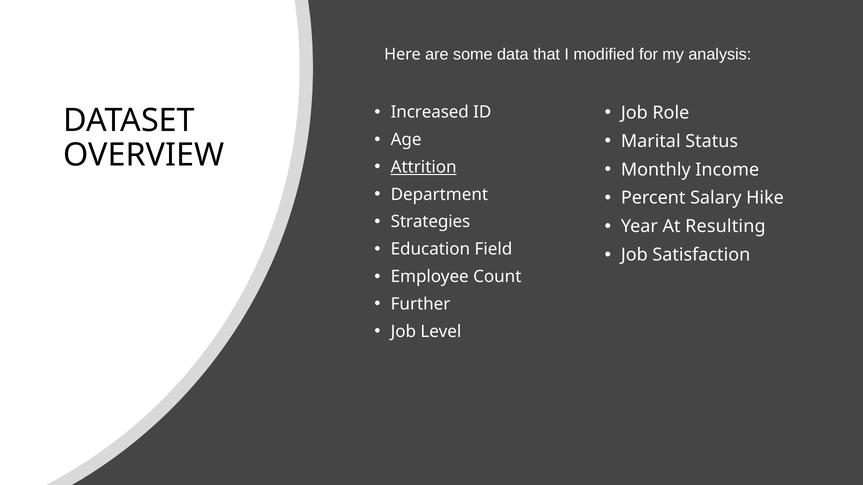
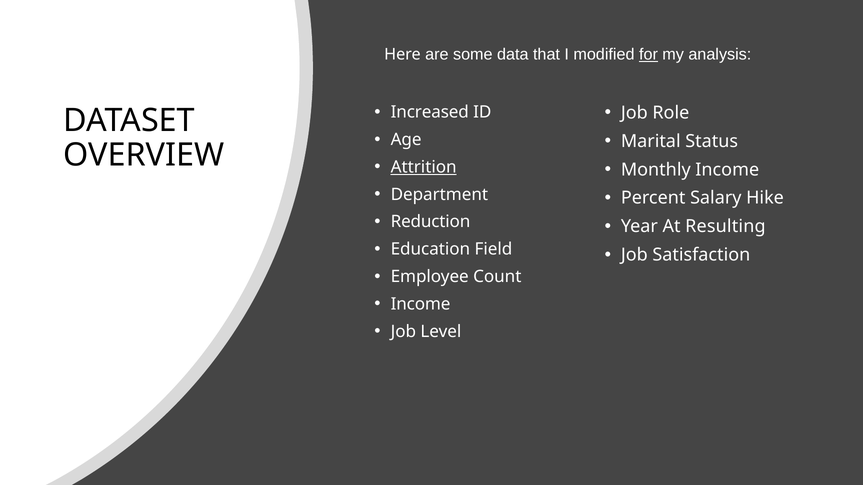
for underline: none -> present (648, 54)
Strategies: Strategies -> Reduction (430, 222)
Further: Further -> Income (421, 304)
